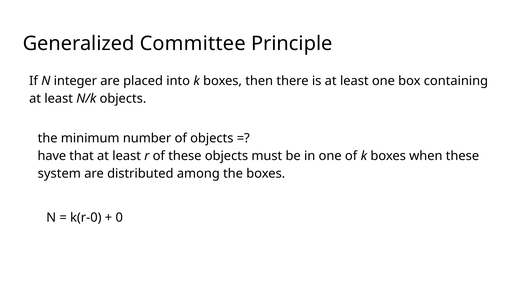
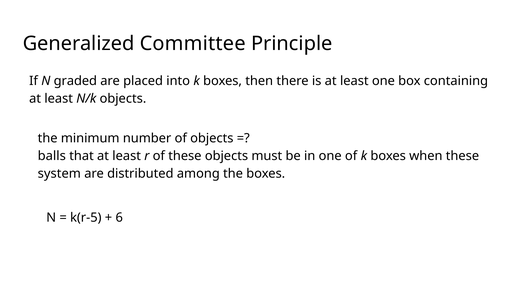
integer: integer -> graded (75, 81)
have: have -> balls (52, 156)
k(r-0: k(r-0 -> k(r-5 (86, 218)
0: 0 -> 6 (119, 218)
